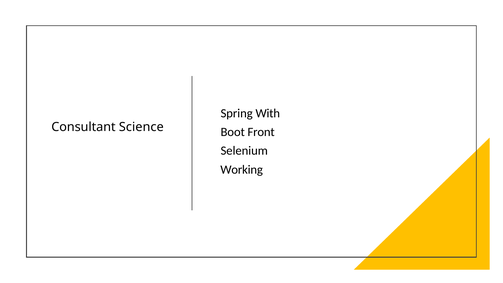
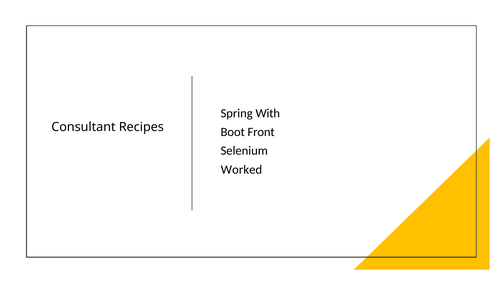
Science: Science -> Recipes (141, 127)
Working: Working -> Worked (241, 170)
